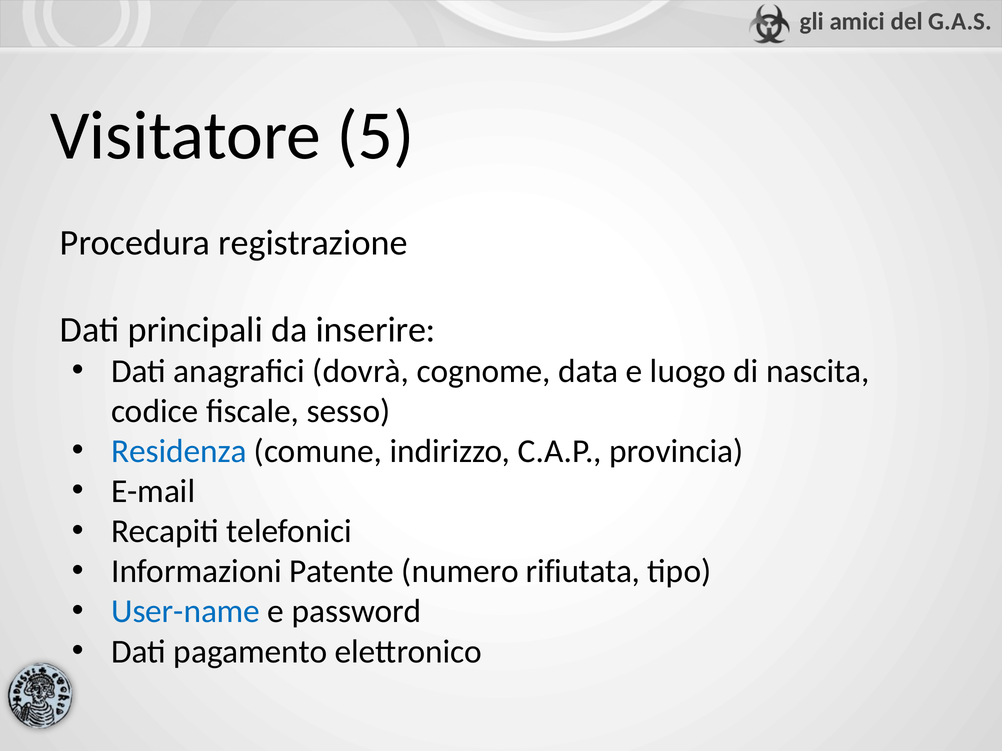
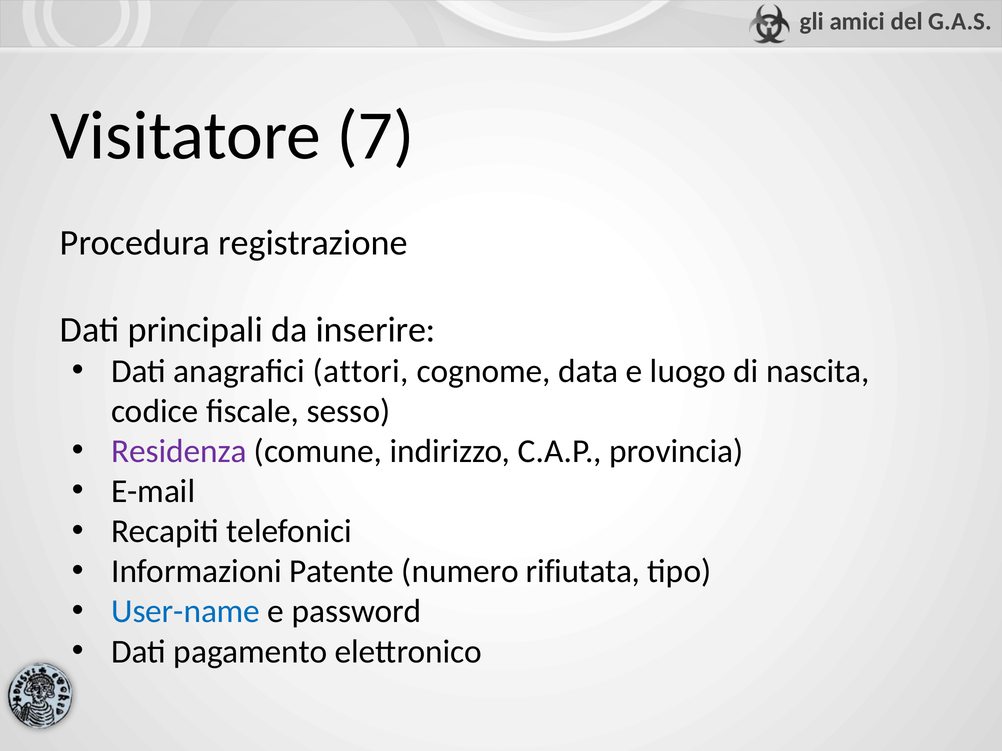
5: 5 -> 7 (375, 136)
dovrà: dovrà -> attori (361, 371)
Residenza colour: blue -> purple (179, 452)
